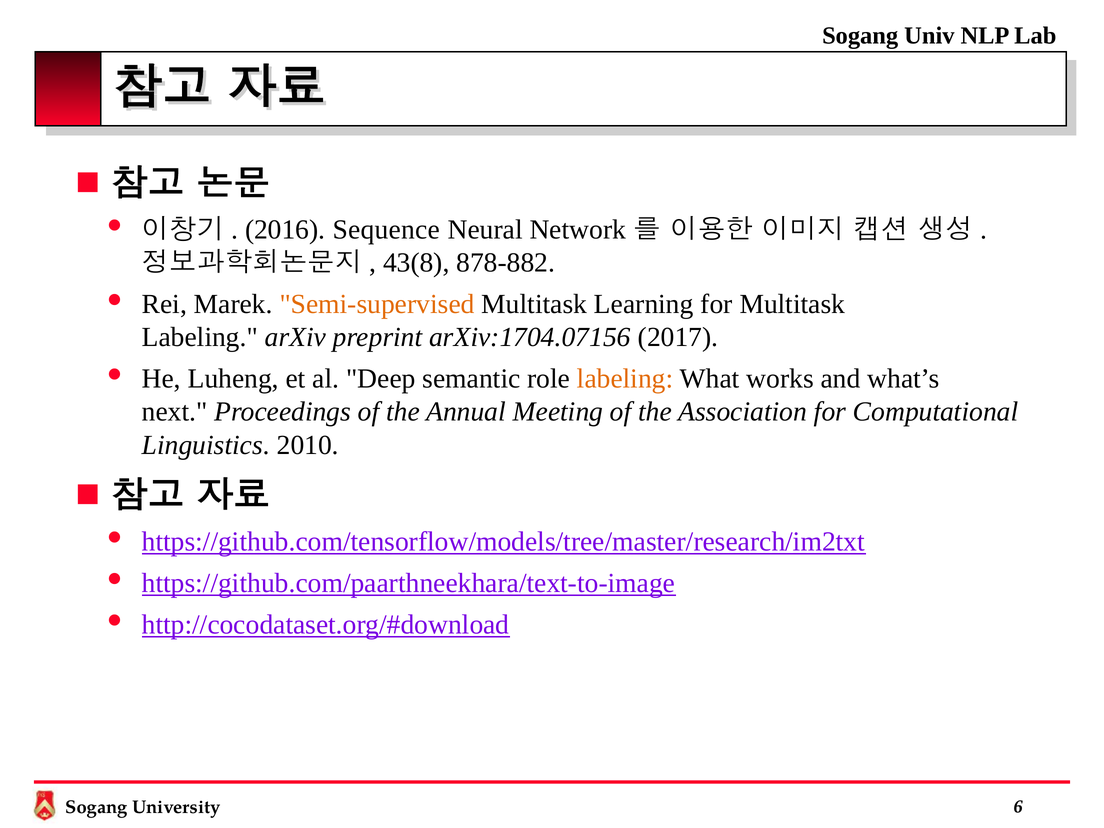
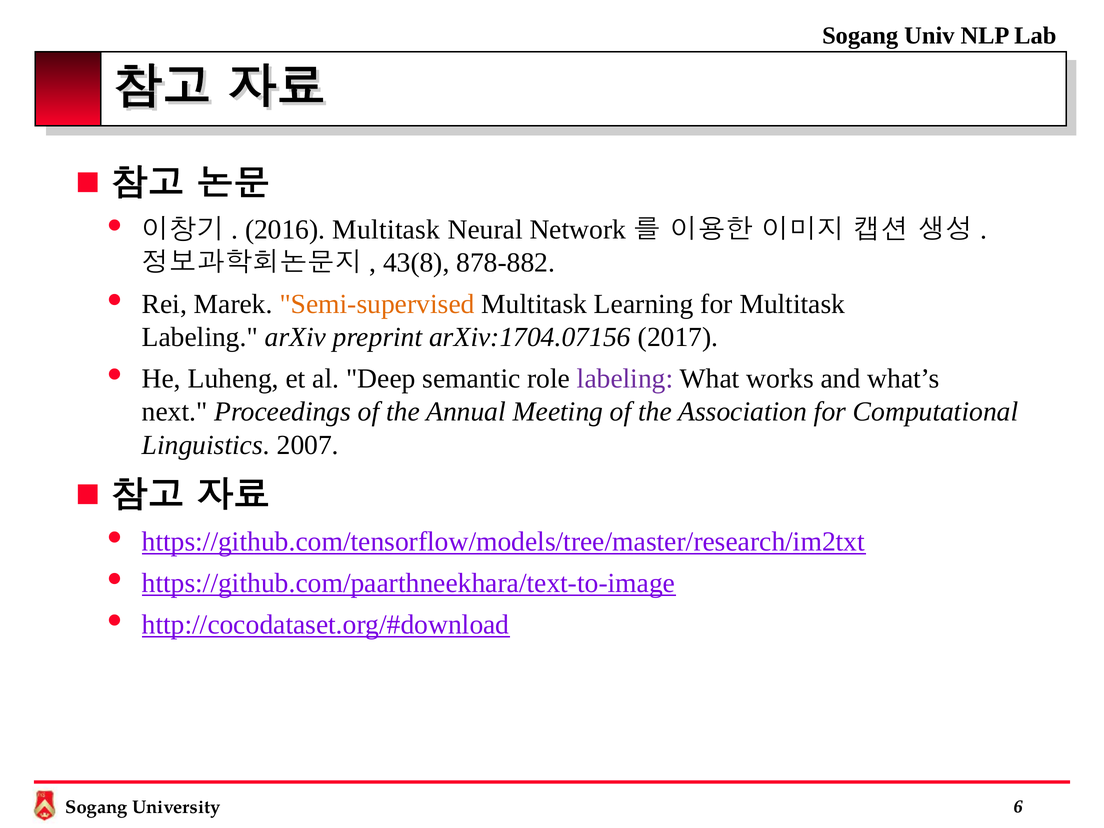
2016 Sequence: Sequence -> Multitask (386, 230)
labeling colour: orange -> purple (625, 379)
2010: 2010 -> 2007 (308, 445)
